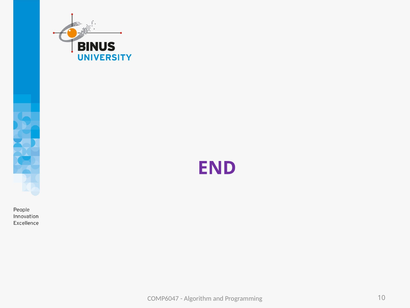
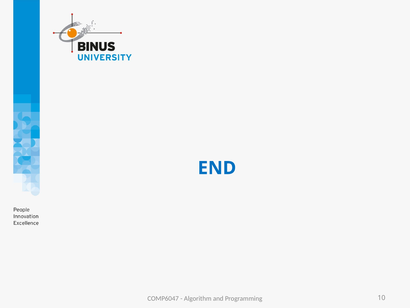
END colour: purple -> blue (217, 168)
